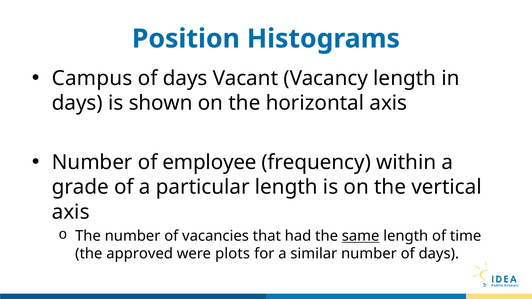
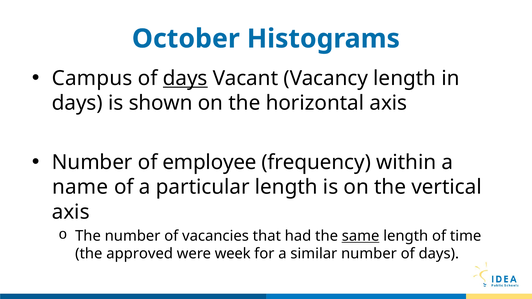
Position: Position -> October (186, 39)
days underline: none -> present (185, 78)
grade: grade -> name (80, 187)
plots: plots -> week (233, 254)
